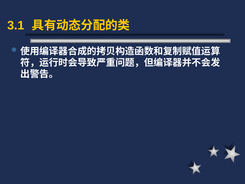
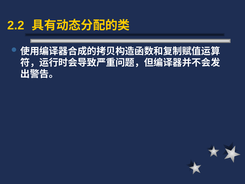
3.1: 3.1 -> 2.2 (16, 25)
